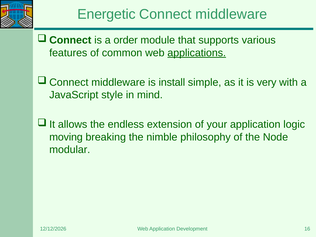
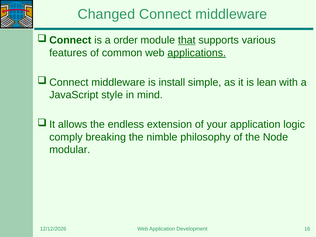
Energetic: Energetic -> Changed (106, 14)
that underline: none -> present (187, 40)
very: very -> lean (267, 82)
moving: moving -> comply (66, 137)
